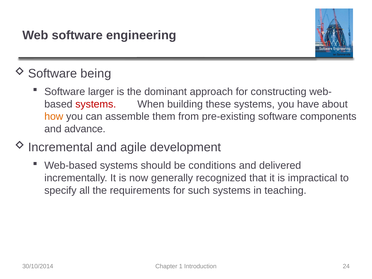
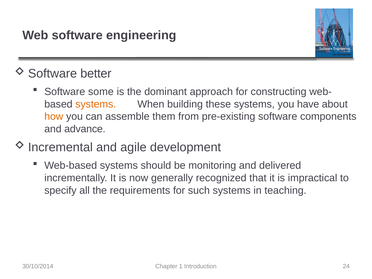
being: being -> better (96, 74)
larger: larger -> some (101, 92)
systems colour: red -> orange (96, 104)
conditions: conditions -> monitoring (212, 166)
